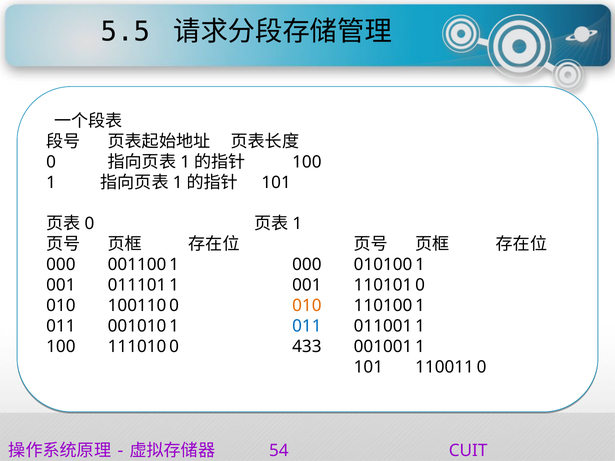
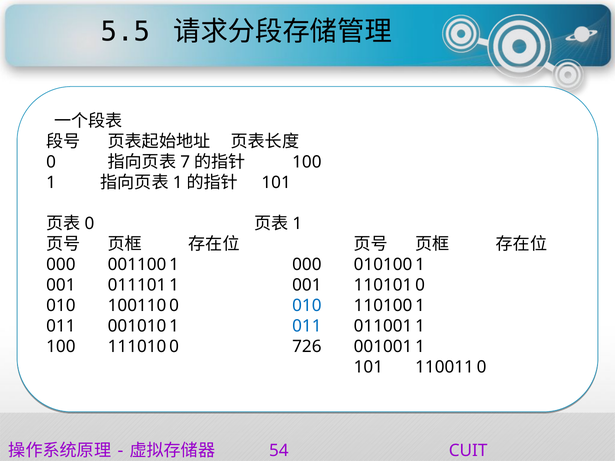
1: 1 -> 7 (185, 162)
010 colour: orange -> blue (307, 306)
433: 433 -> 726 (307, 347)
